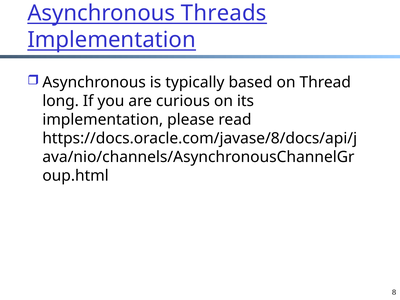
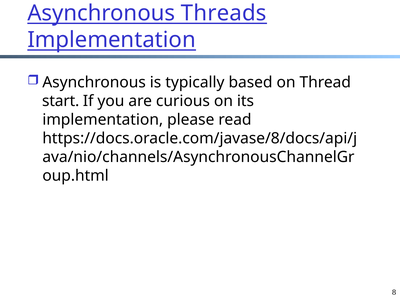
long: long -> start (61, 101)
